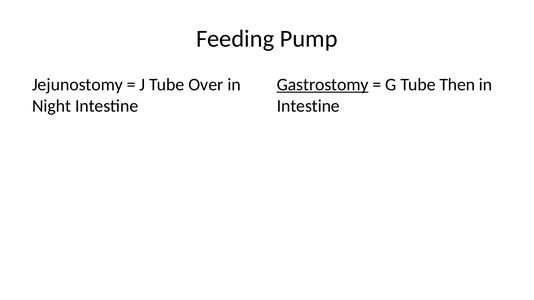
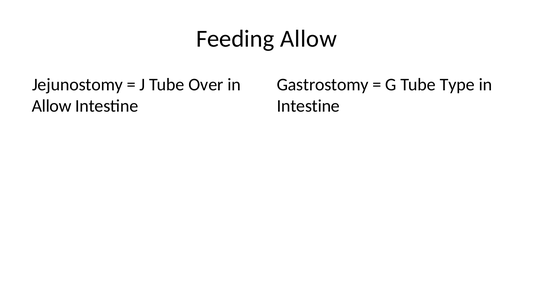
Feeding Pump: Pump -> Allow (309, 39)
Gastrostomy underline: present -> none (323, 85)
Then: Then -> Type (457, 85)
Night: Night -> Allow (52, 106)
